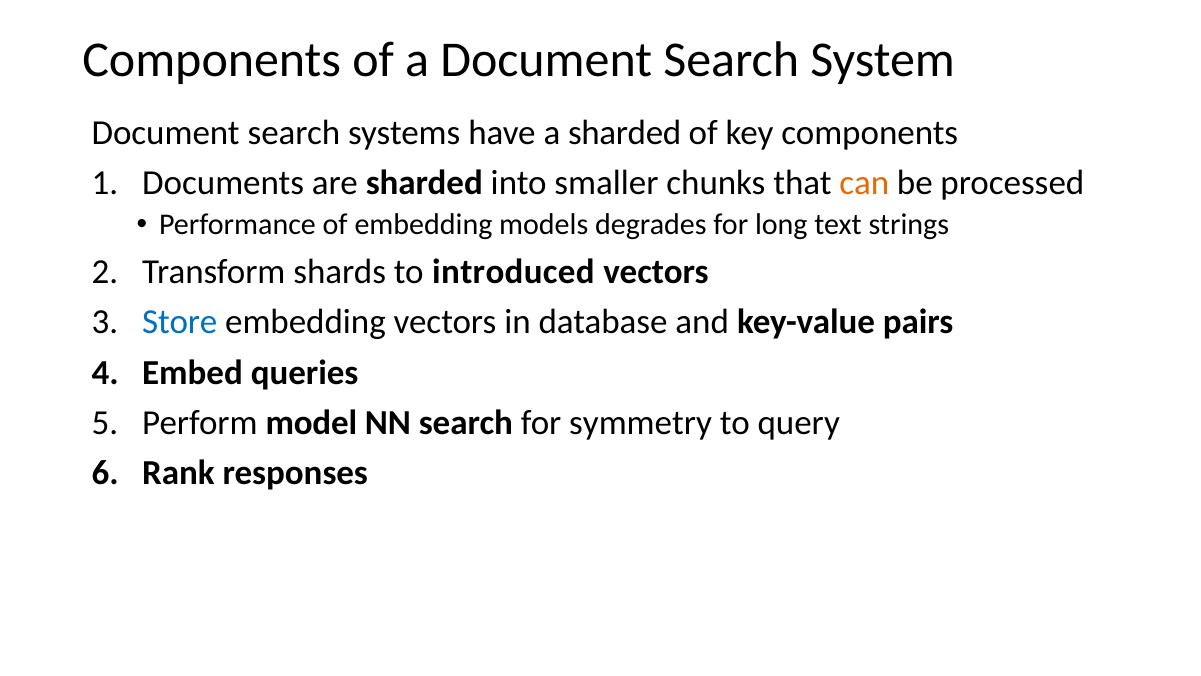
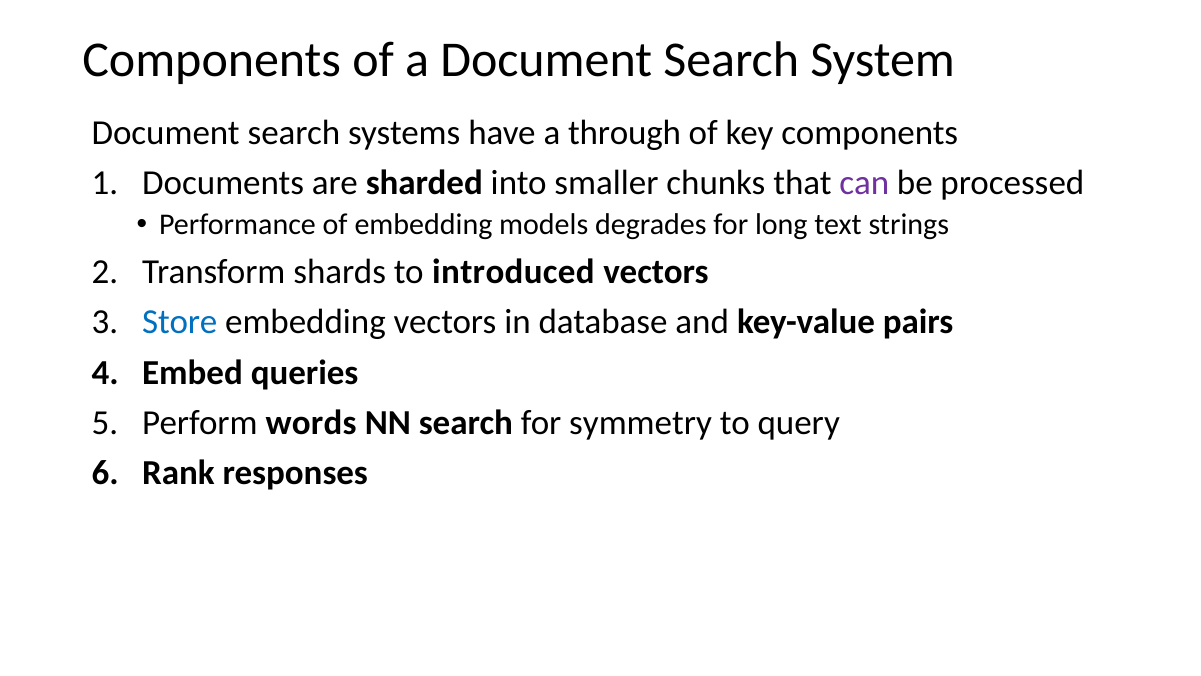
a sharded: sharded -> through (625, 133)
can colour: orange -> purple (864, 183)
model: model -> words (311, 423)
